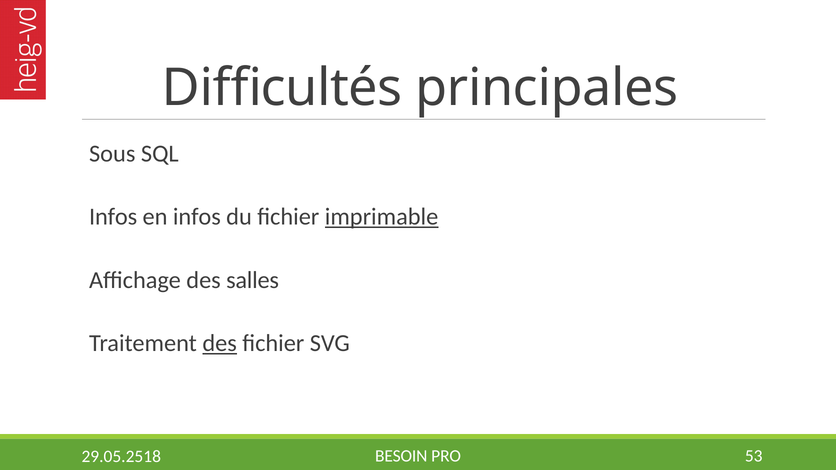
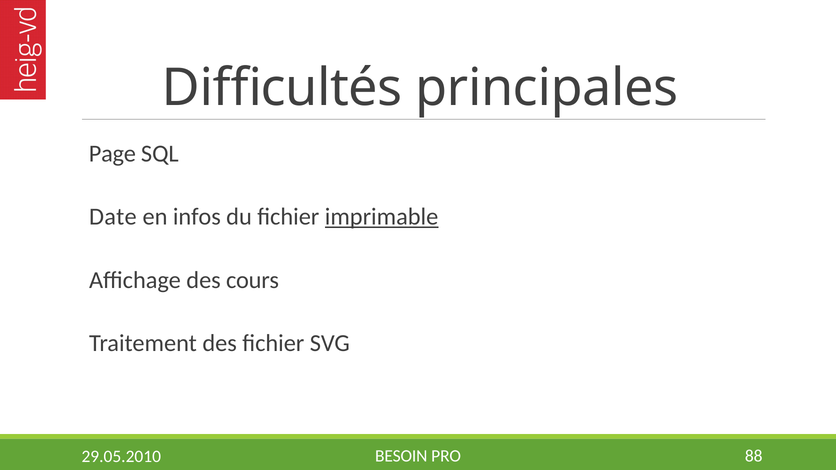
Sous: Sous -> Page (112, 154)
Infos: Infos -> Date (113, 217)
salles: salles -> cours (253, 280)
des underline: present -> none (220, 343)
53: 53 -> 88 (754, 456)
29.05.2518: 29.05.2518 -> 29.05.2010 (121, 457)
